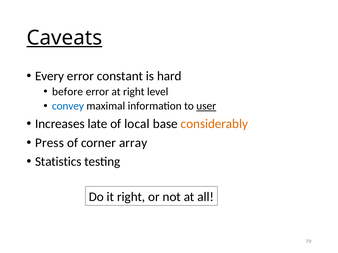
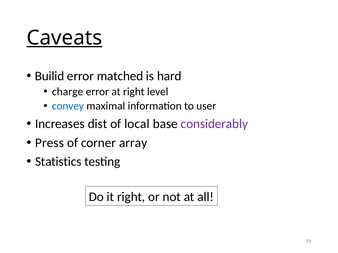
Every: Every -> Builid (50, 76)
constant: constant -> matched (120, 76)
before: before -> charge (68, 92)
user underline: present -> none (206, 106)
late: late -> dist (98, 124)
considerably colour: orange -> purple (214, 124)
